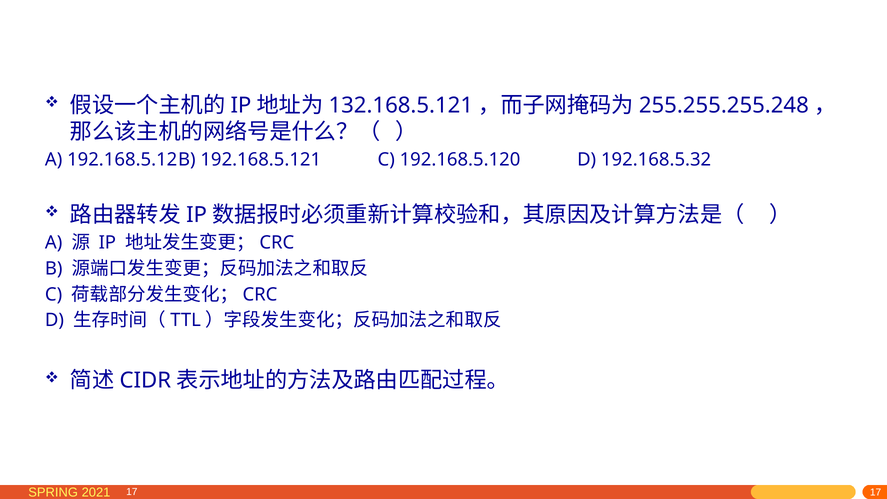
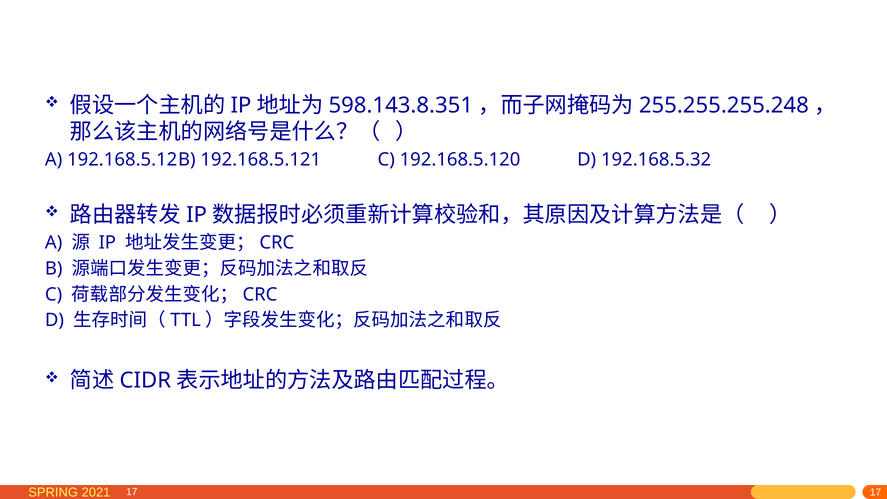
132.168.5.121: 132.168.5.121 -> 598.143.8.351 (401, 105)
